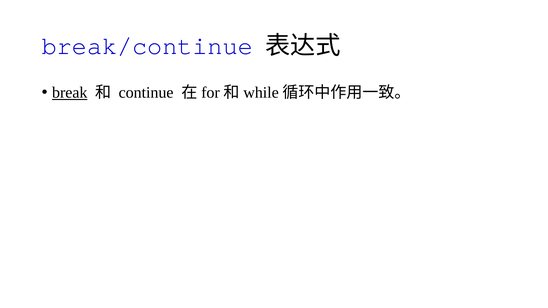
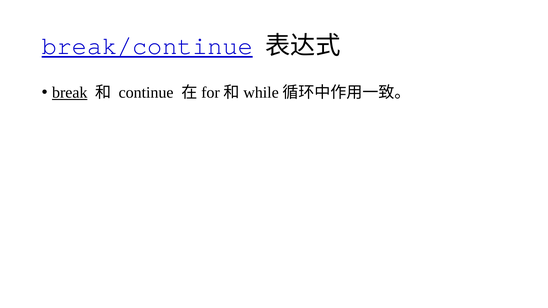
break/continue underline: none -> present (147, 46)
